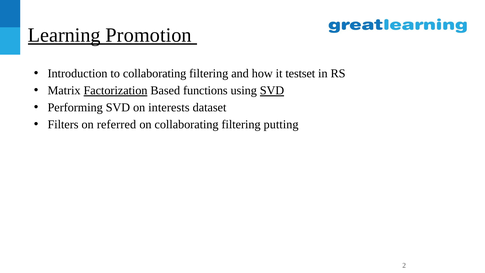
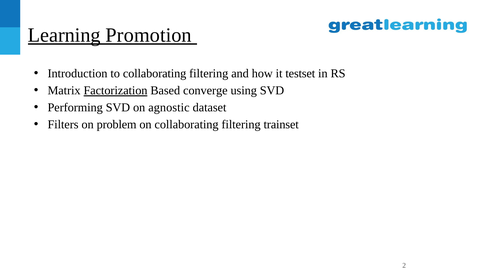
functions: functions -> converge (205, 91)
SVD underline: present -> none (272, 91)
interests: interests -> agnostic (169, 108)
referred: referred -> problem (117, 125)
putting: putting -> trainset (281, 125)
